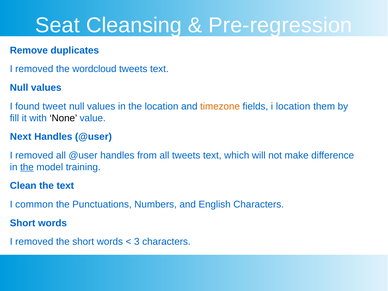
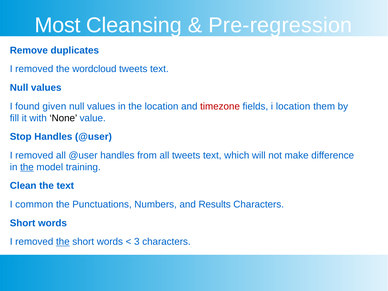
Seat: Seat -> Most (58, 25)
tweet: tweet -> given (54, 106)
timezone colour: orange -> red (220, 106)
Next: Next -> Stop (21, 137)
English: English -> Results (215, 204)
the underline: none -> present (63, 242)
